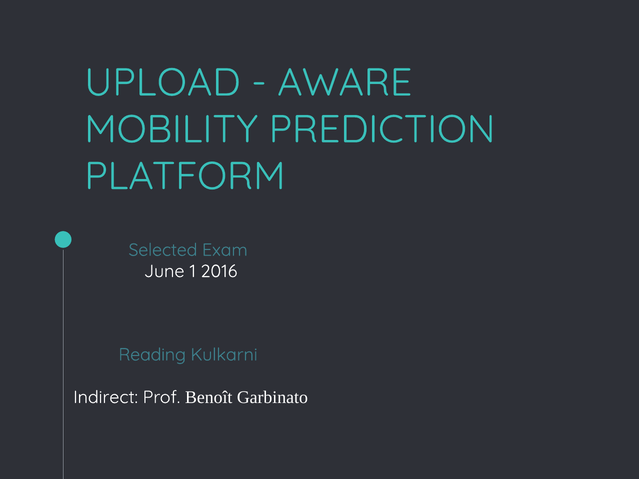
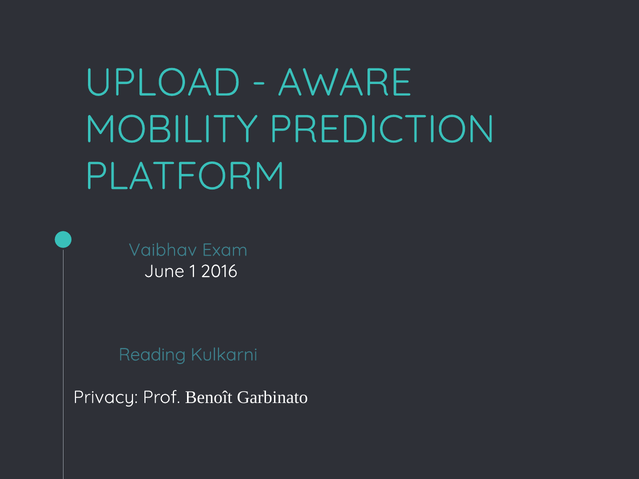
Selected: Selected -> Vaibhav (163, 250)
Indirect: Indirect -> Privacy (106, 397)
